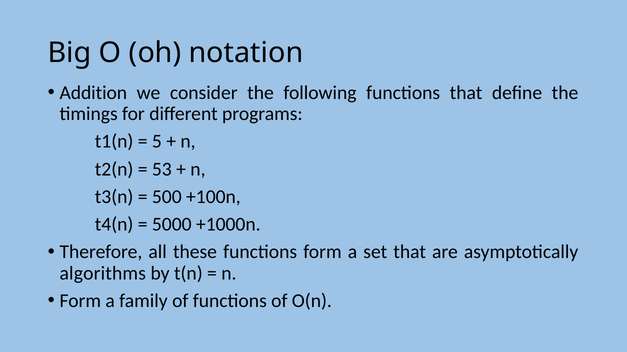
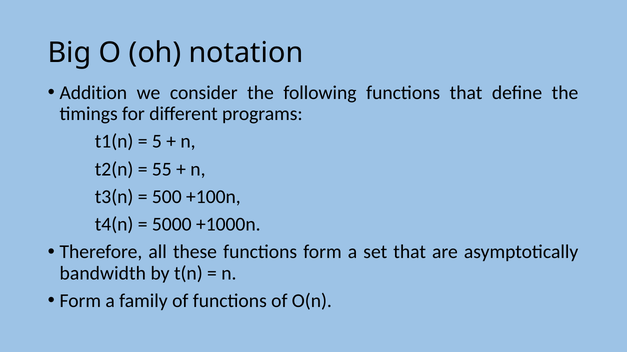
53: 53 -> 55 (162, 169)
algorithms: algorithms -> bandwidth (103, 274)
